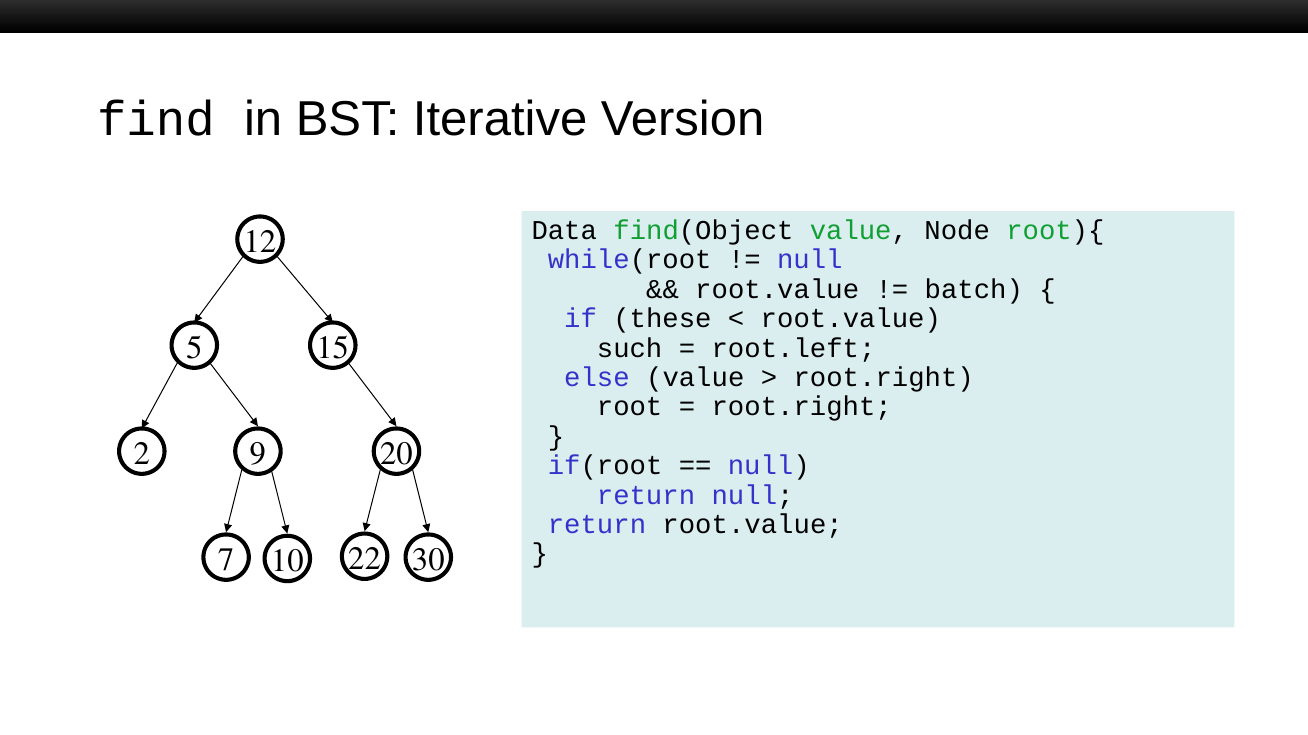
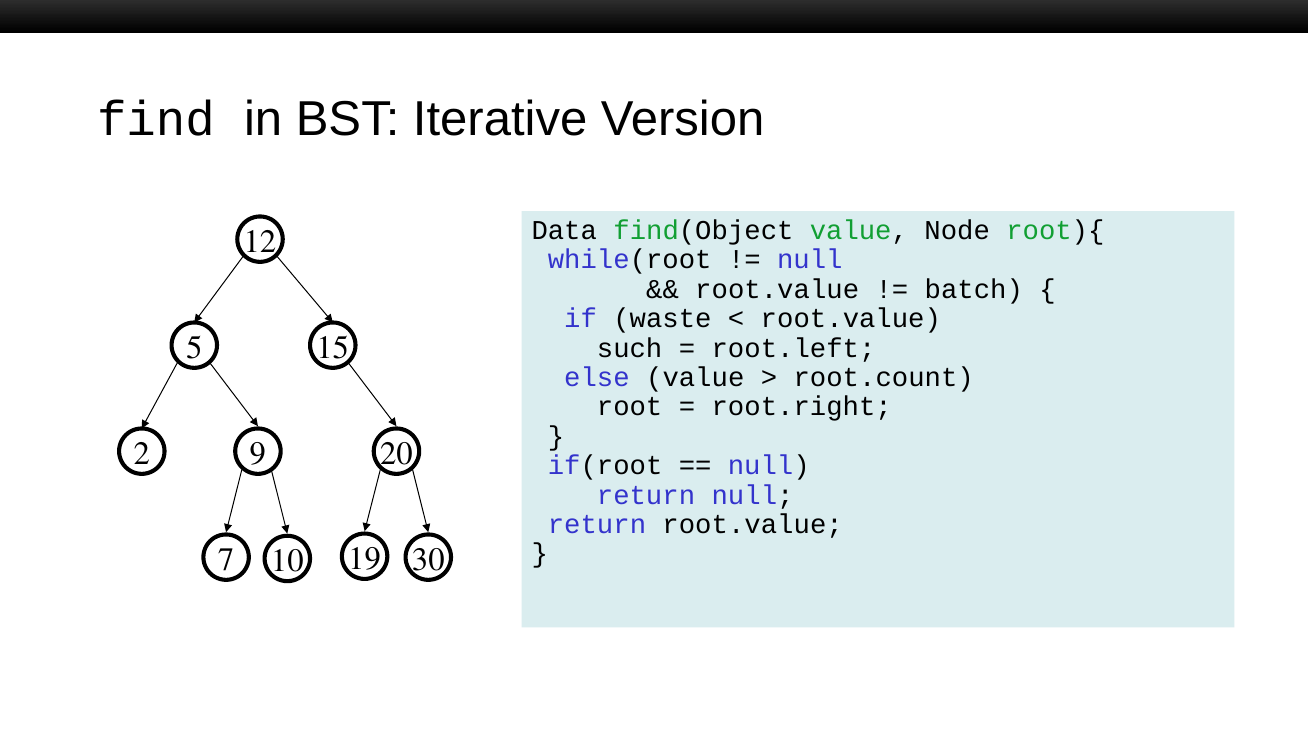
these: these -> waste (662, 319)
root.right: root.right -> root.count (884, 378)
22: 22 -> 19 (365, 559)
